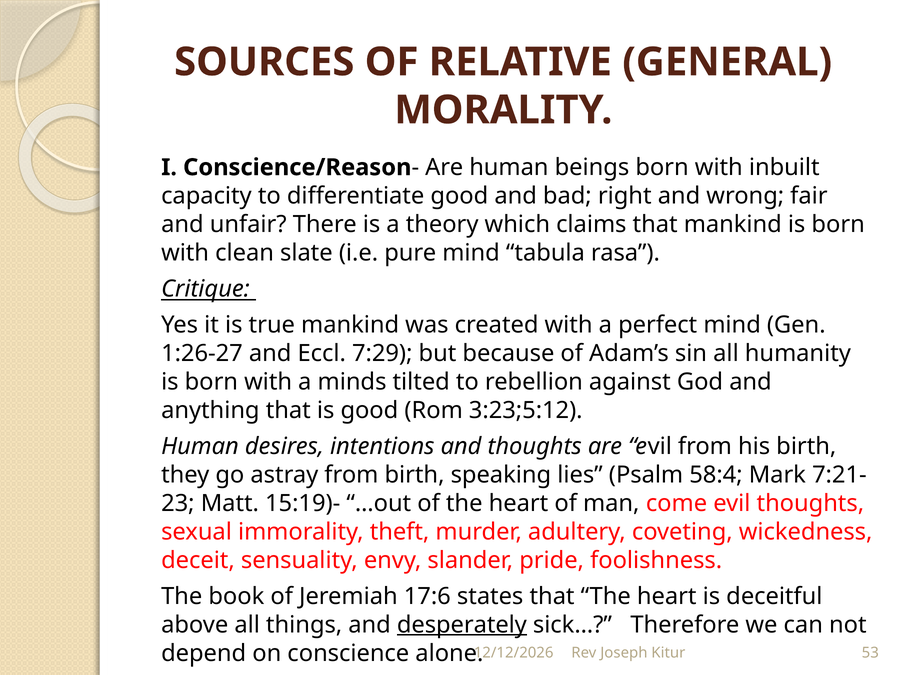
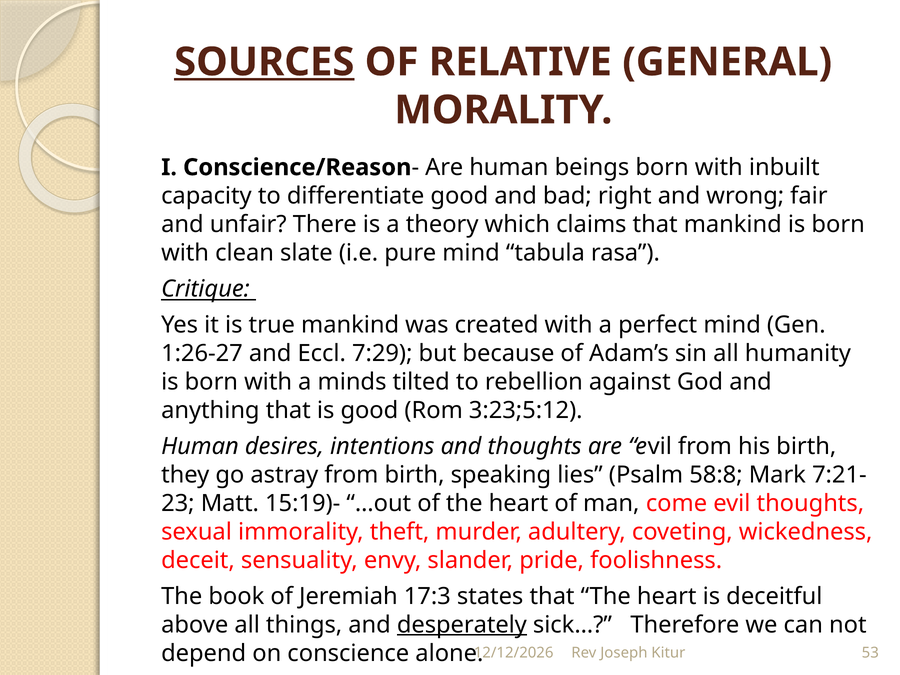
SOURCES underline: none -> present (264, 62)
58:4: 58:4 -> 58:8 (716, 475)
17:6: 17:6 -> 17:3 (427, 596)
